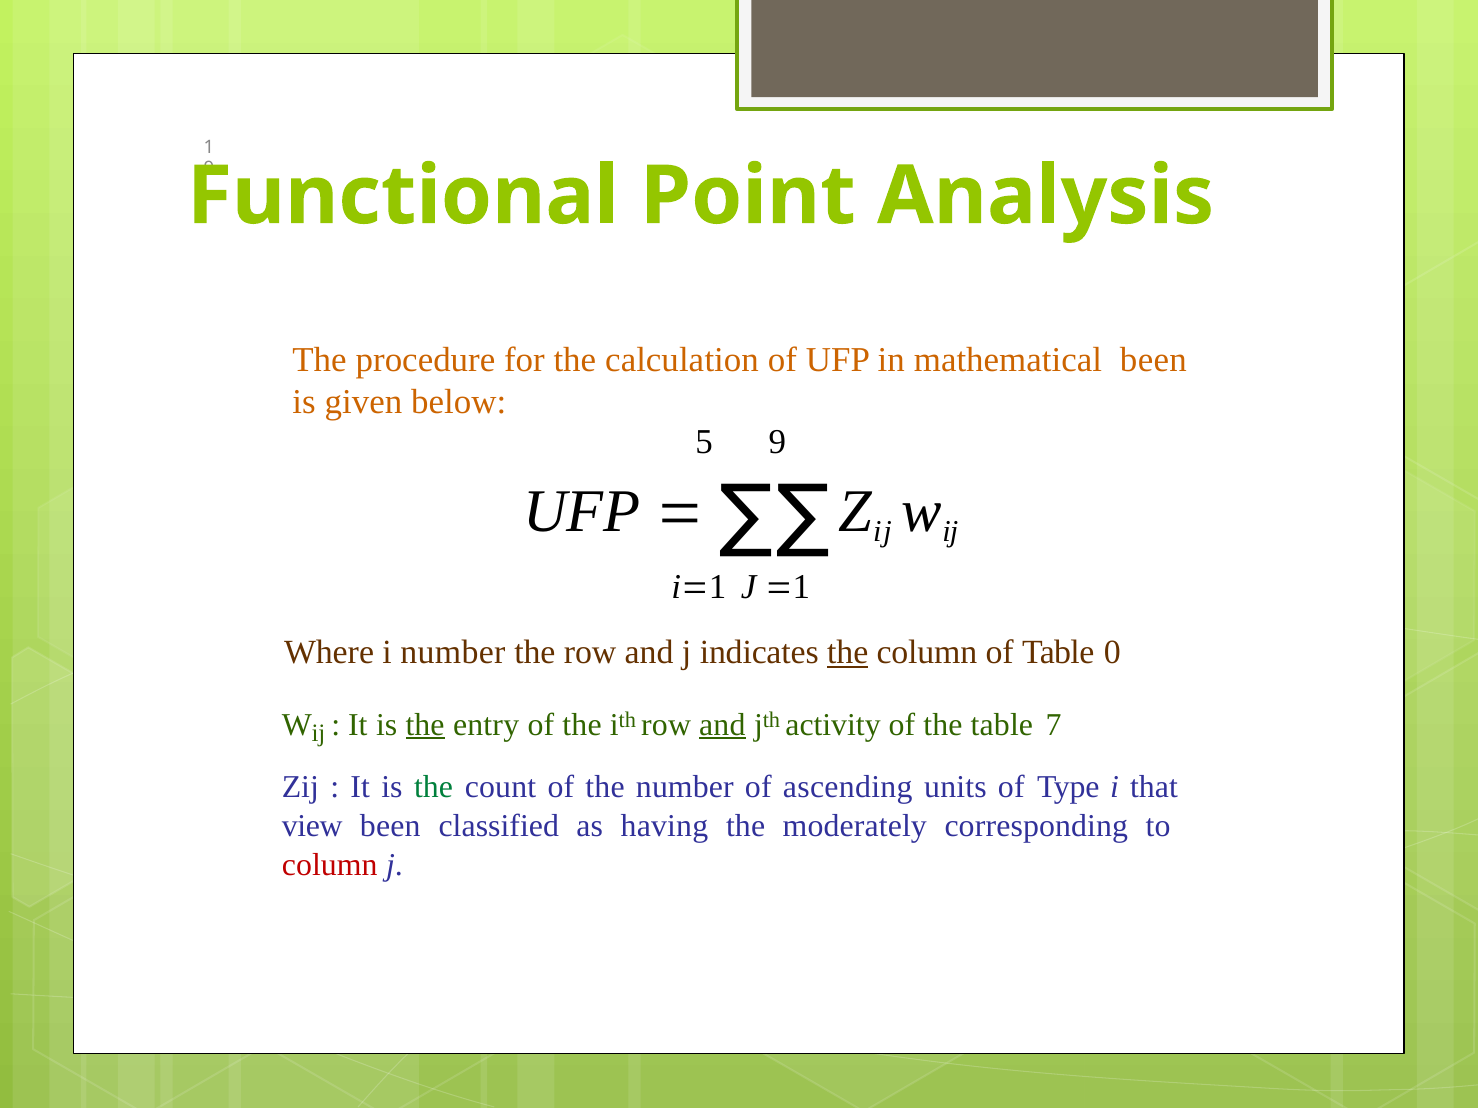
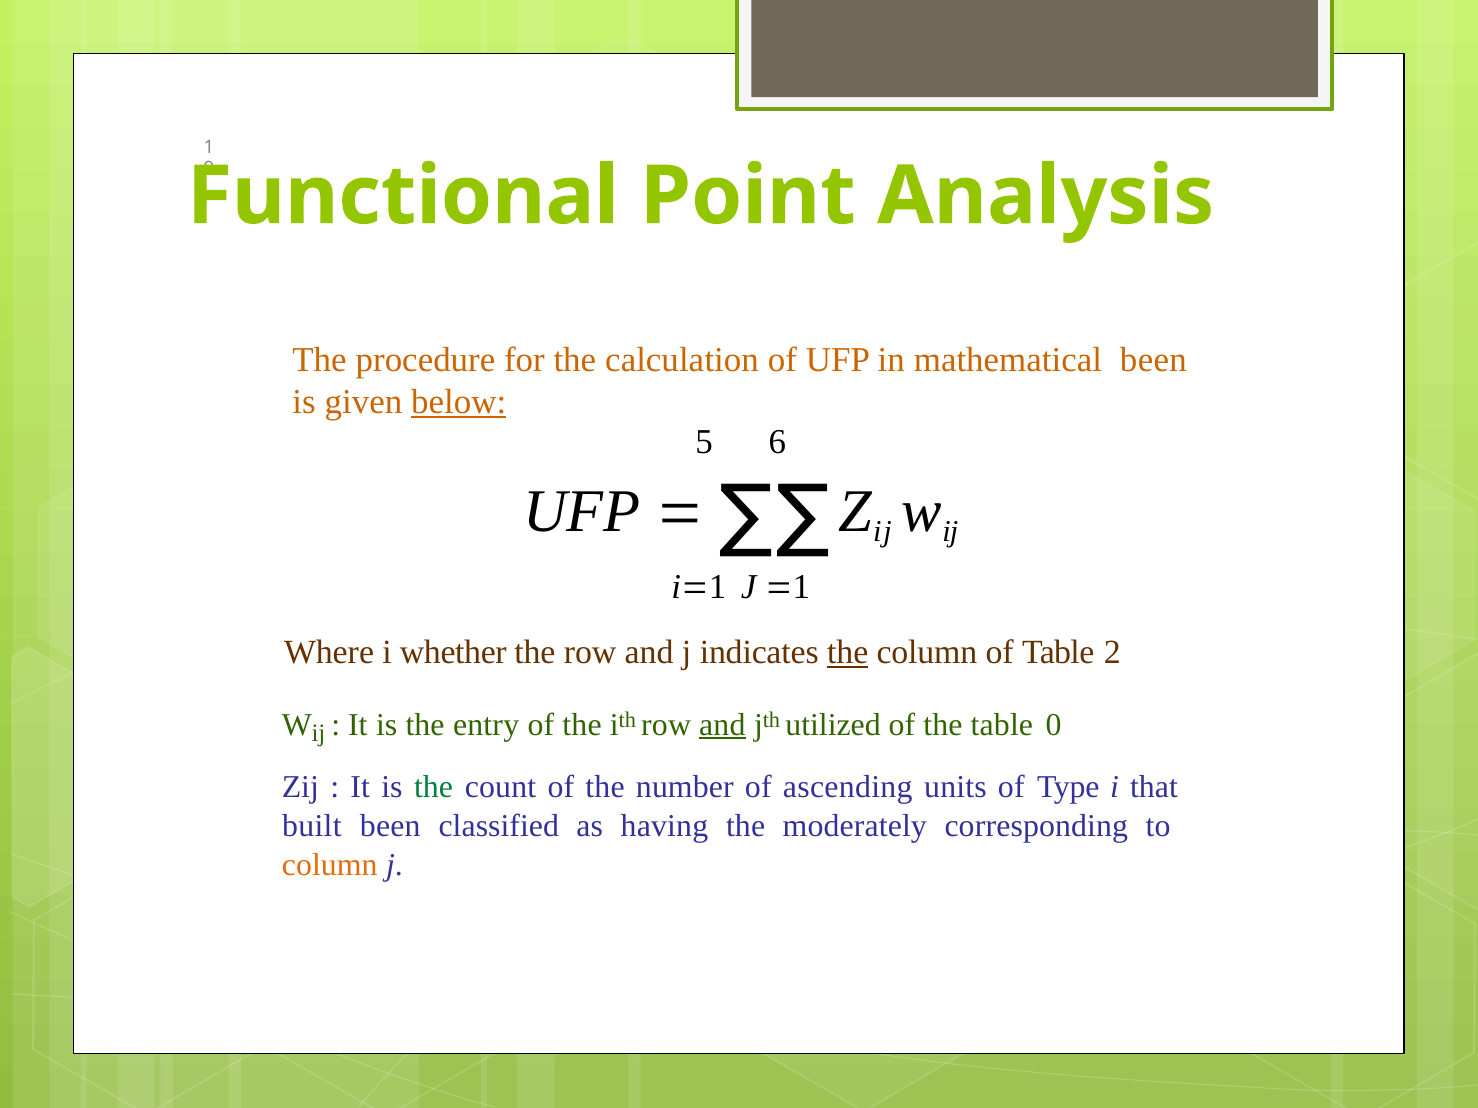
below underline: none -> present (459, 403)
5 9: 9 -> 6 (777, 442)
i number: number -> whether (453, 653)
0: 0 -> 2 (1112, 653)
the underline: present -> none (425, 725)
activity: activity -> utilized (833, 725)
7: 7 -> 0 (1054, 725)
view: view -> built (312, 826)
column colour: red -> orange (330, 865)
